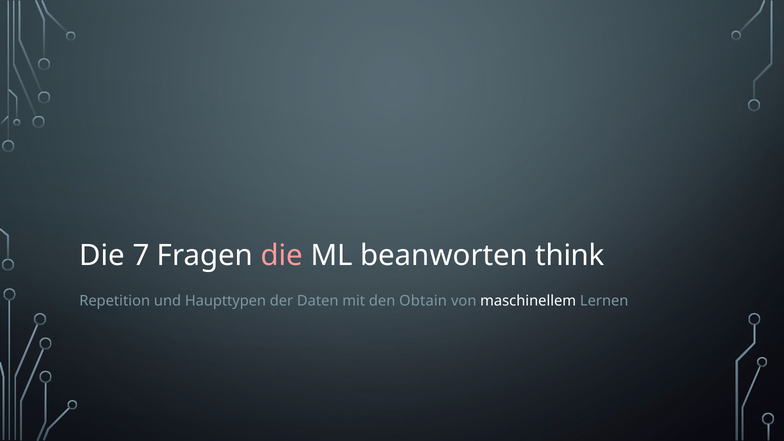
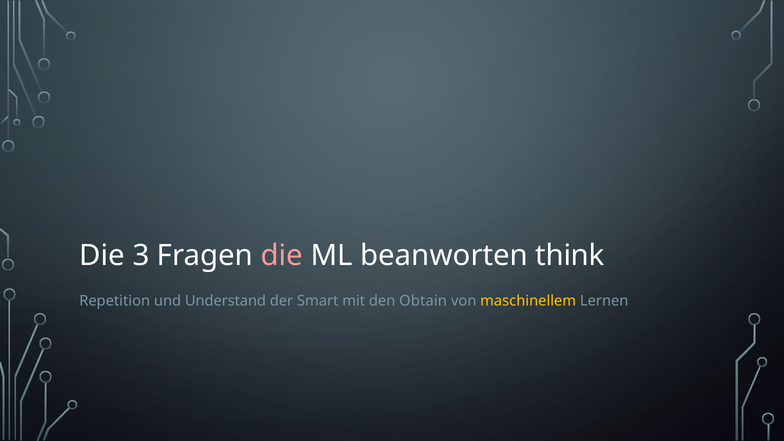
7: 7 -> 3 (141, 256)
Haupttypen: Haupttypen -> Understand (225, 301)
Daten: Daten -> Smart (318, 301)
maschinellem colour: white -> yellow (528, 301)
